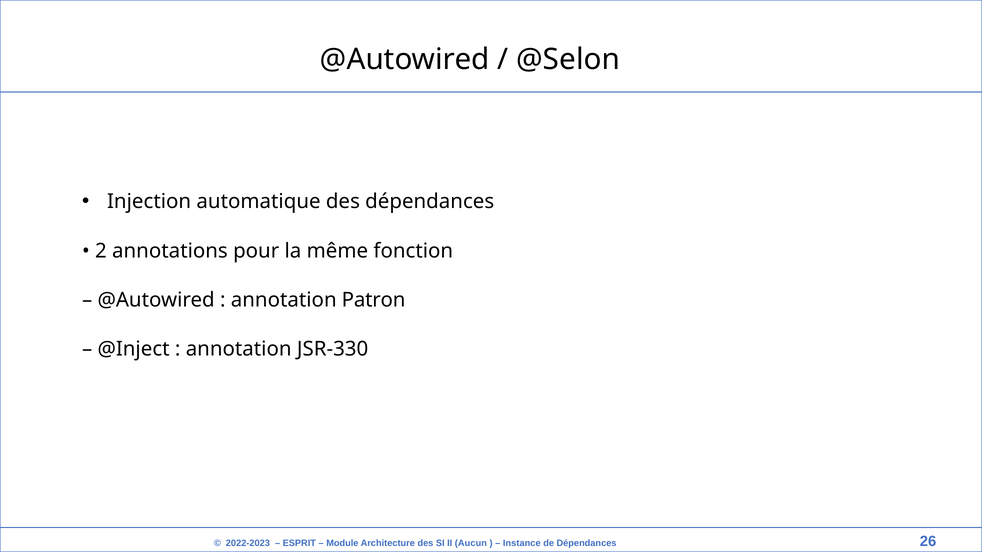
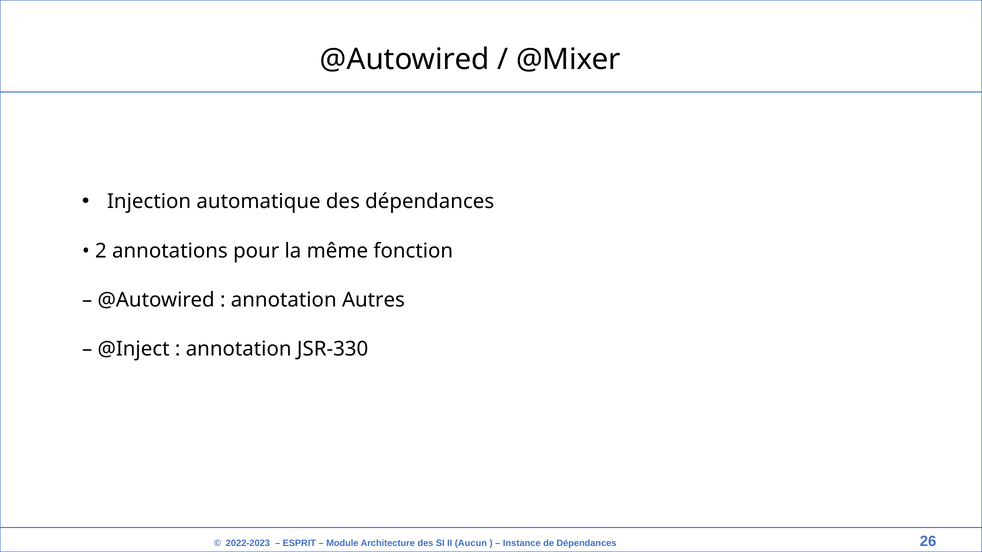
@Selon: @Selon -> @Mixer (568, 60)
Patron: Patron -> Autres (373, 300)
